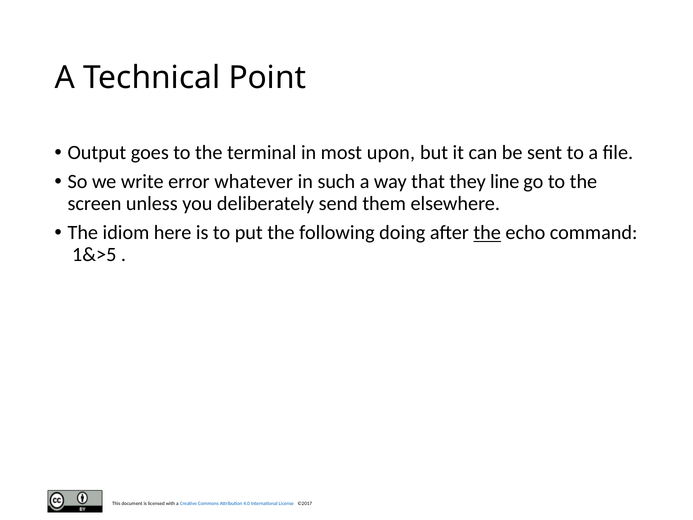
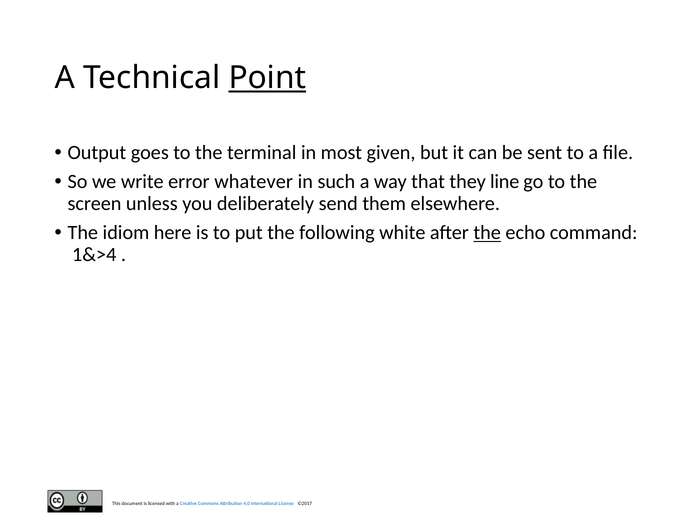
Point underline: none -> present (267, 78)
upon: upon -> given (391, 153)
doing: doing -> white (402, 233)
1&>5: 1&>5 -> 1&>4 (94, 254)
